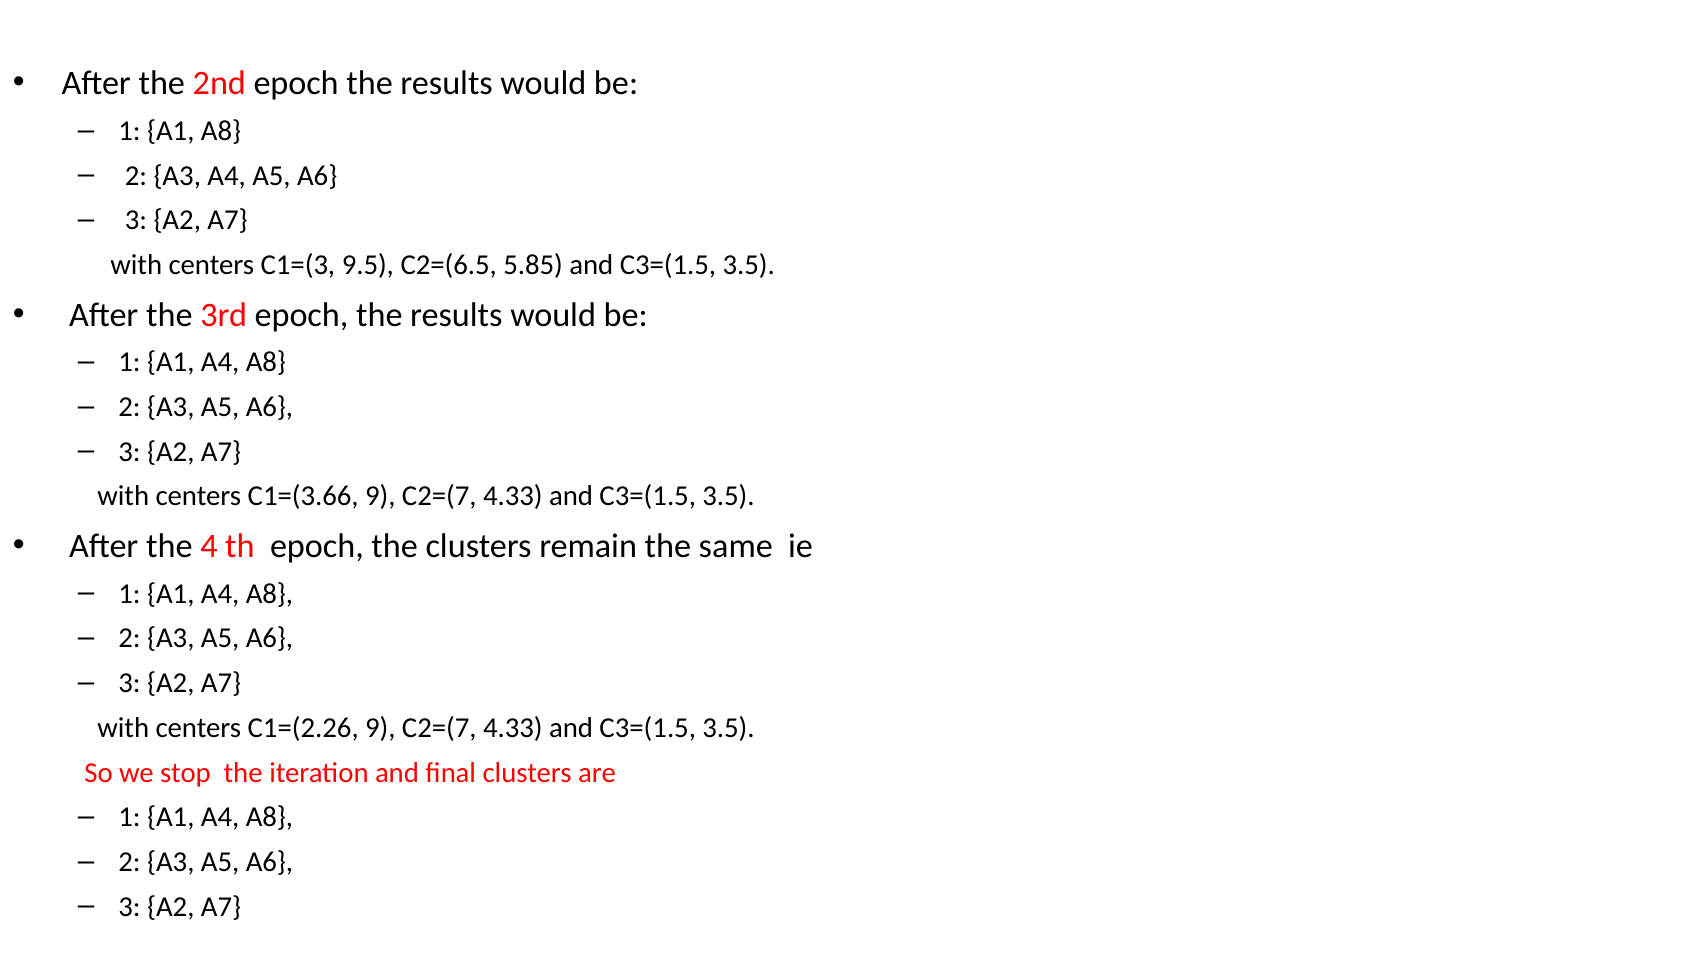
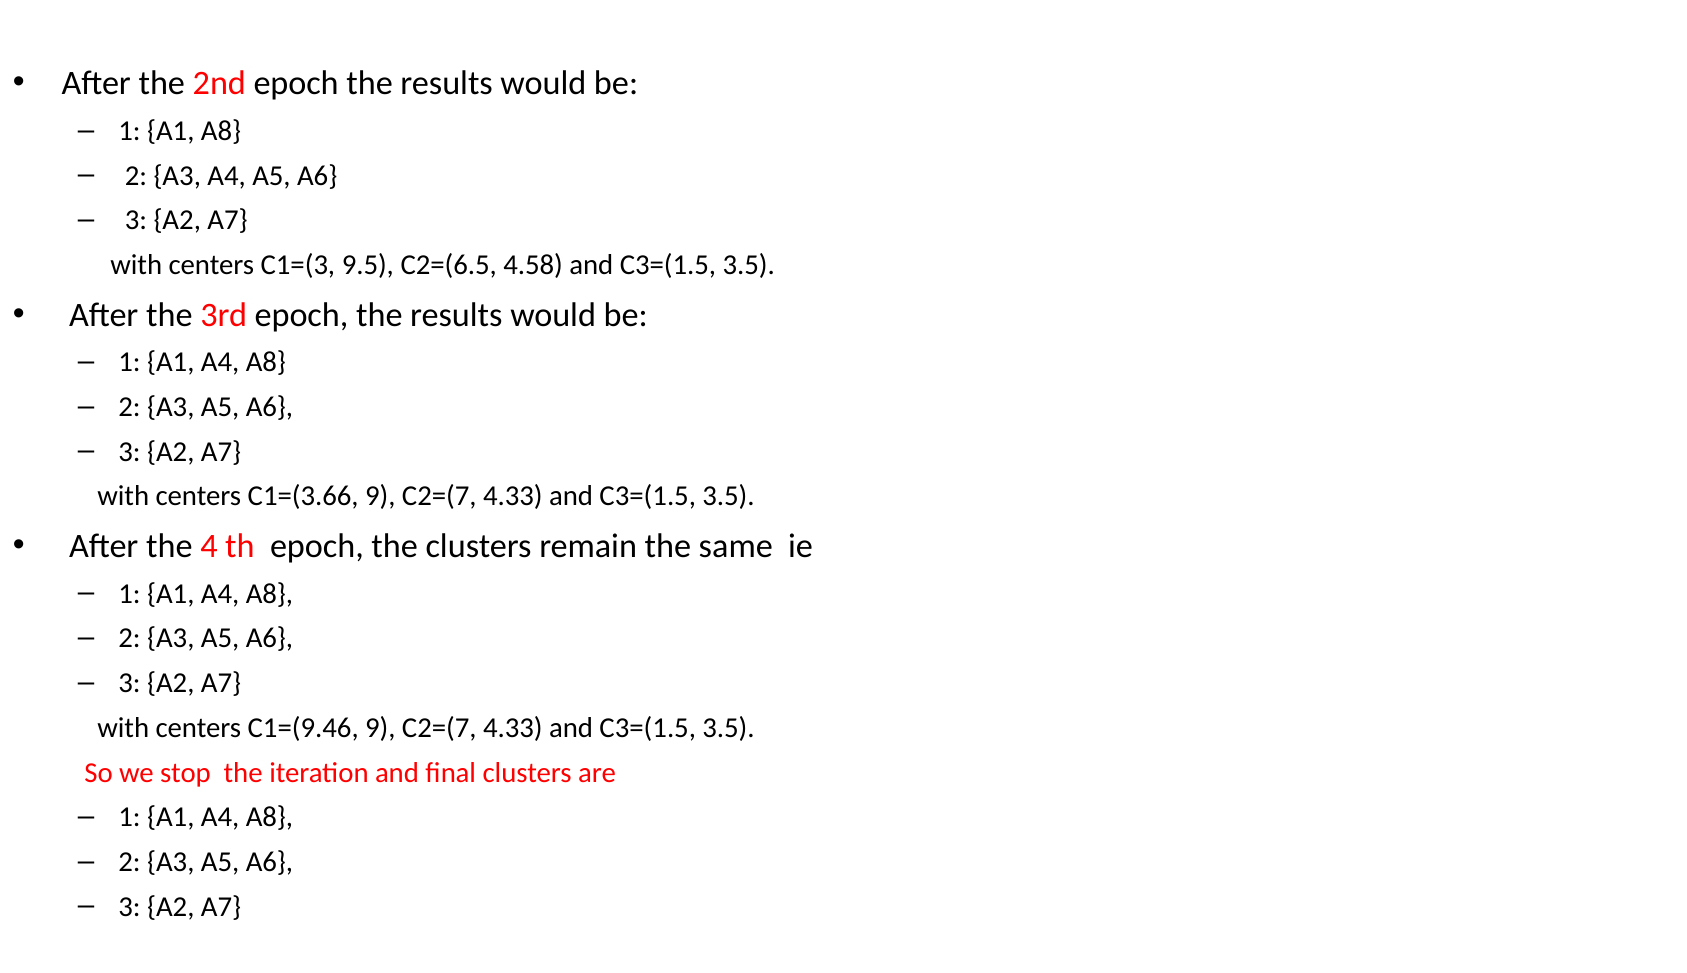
5.85: 5.85 -> 4.58 (533, 265)
C1=(2.26: C1=(2.26 -> C1=(9.46 (303, 728)
